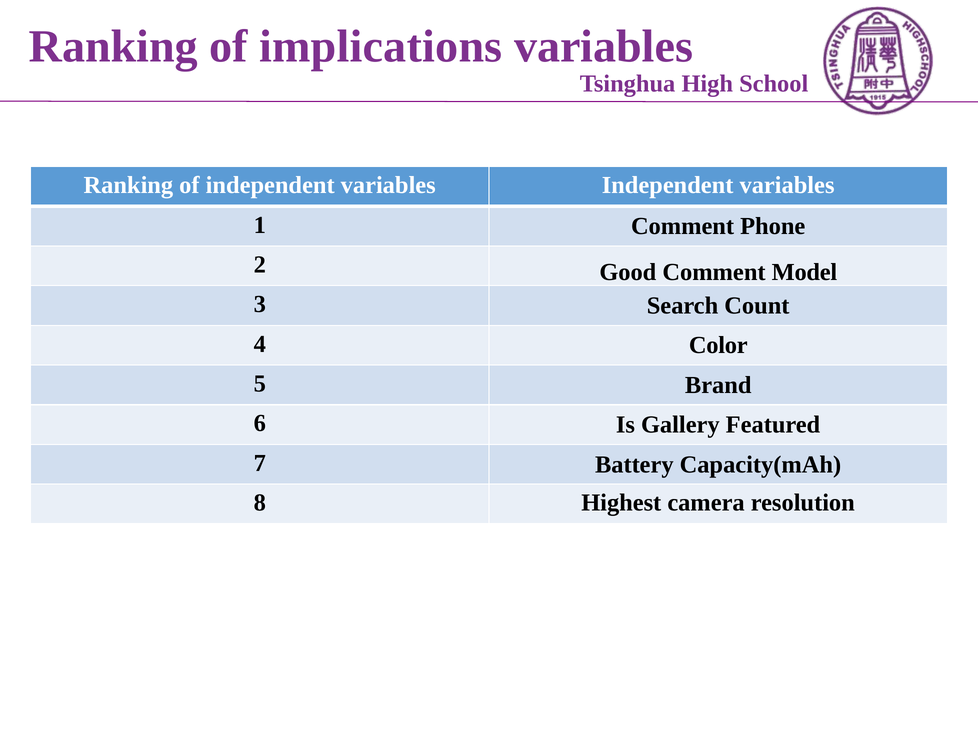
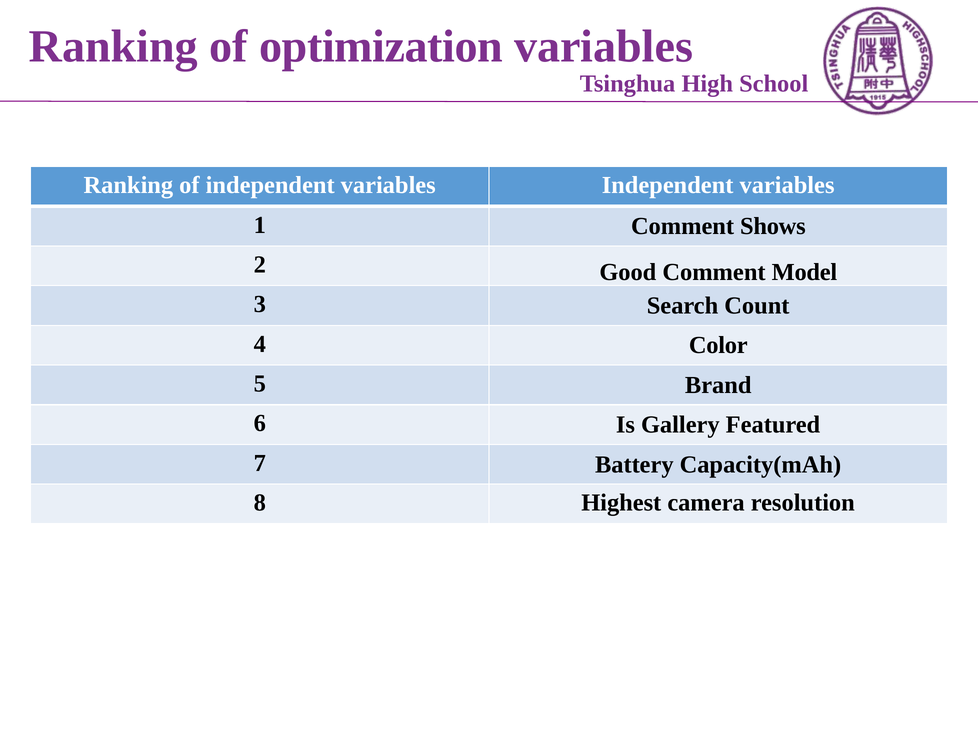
implications: implications -> optimization (381, 47)
Phone: Phone -> Shows (773, 226)
